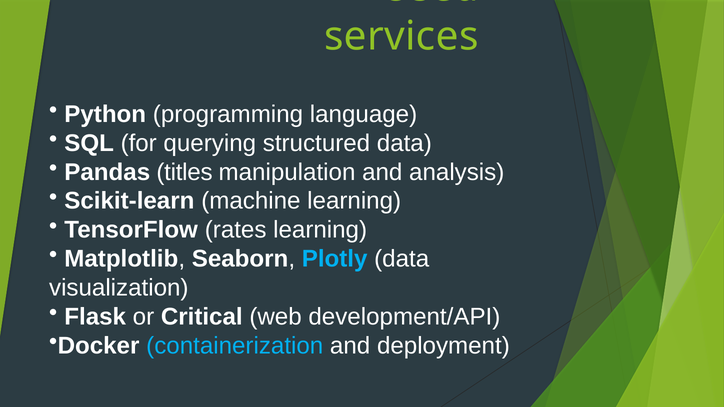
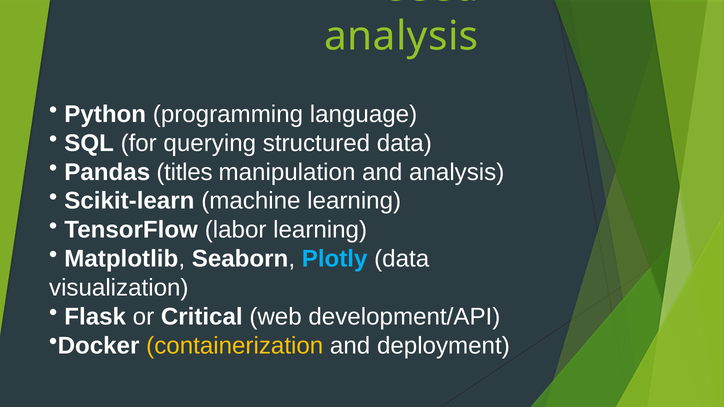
services: services -> analysis (401, 36)
rates: rates -> labor (236, 230)
containerization colour: light blue -> yellow (235, 346)
